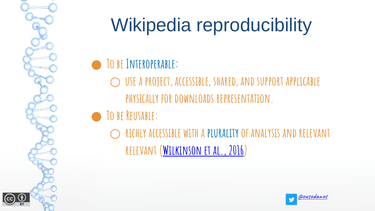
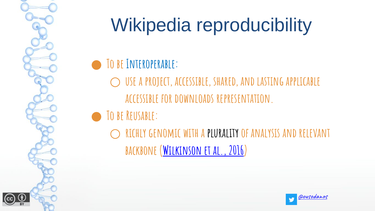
support: support -> lasting (270, 82)
physically: physically -> accessible (142, 99)
richly accessible: accessible -> genomic (165, 133)
plurality colour: blue -> black (223, 133)
relevant: relevant -> backbone (141, 151)
